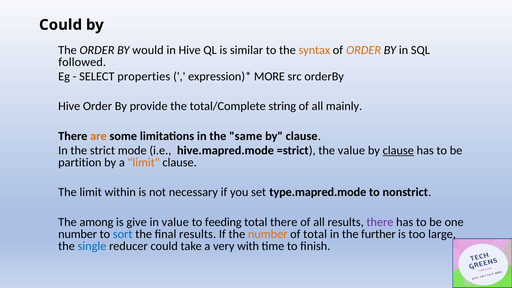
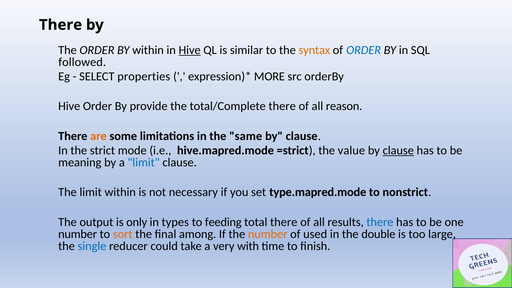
Could: Could -> There (61, 25)
BY would: would -> within (148, 50)
Hive underline: none -> present (190, 50)
ORDER colour: orange -> blue (364, 50)
total/Complete string: string -> there (282, 106)
mainly: mainly -> reason (344, 106)
partition: partition -> meaning (80, 162)
limit colour: orange -> blue (144, 162)
among: among -> output (96, 222)
give: give -> only (137, 222)
in value: value -> types (175, 222)
there colour: purple -> blue (380, 222)
sort colour: blue -> orange (123, 234)
final results: results -> among (198, 234)
of total: total -> used (315, 234)
further: further -> double (378, 234)
